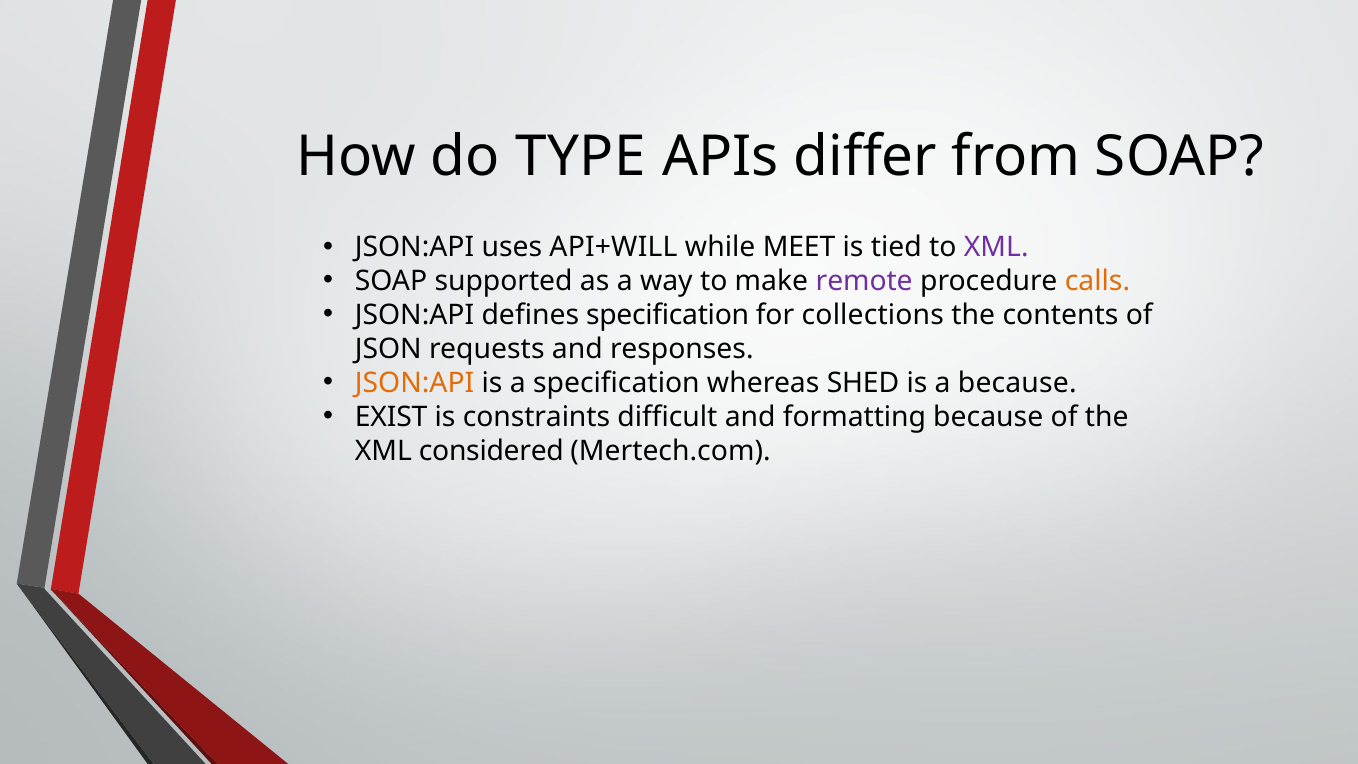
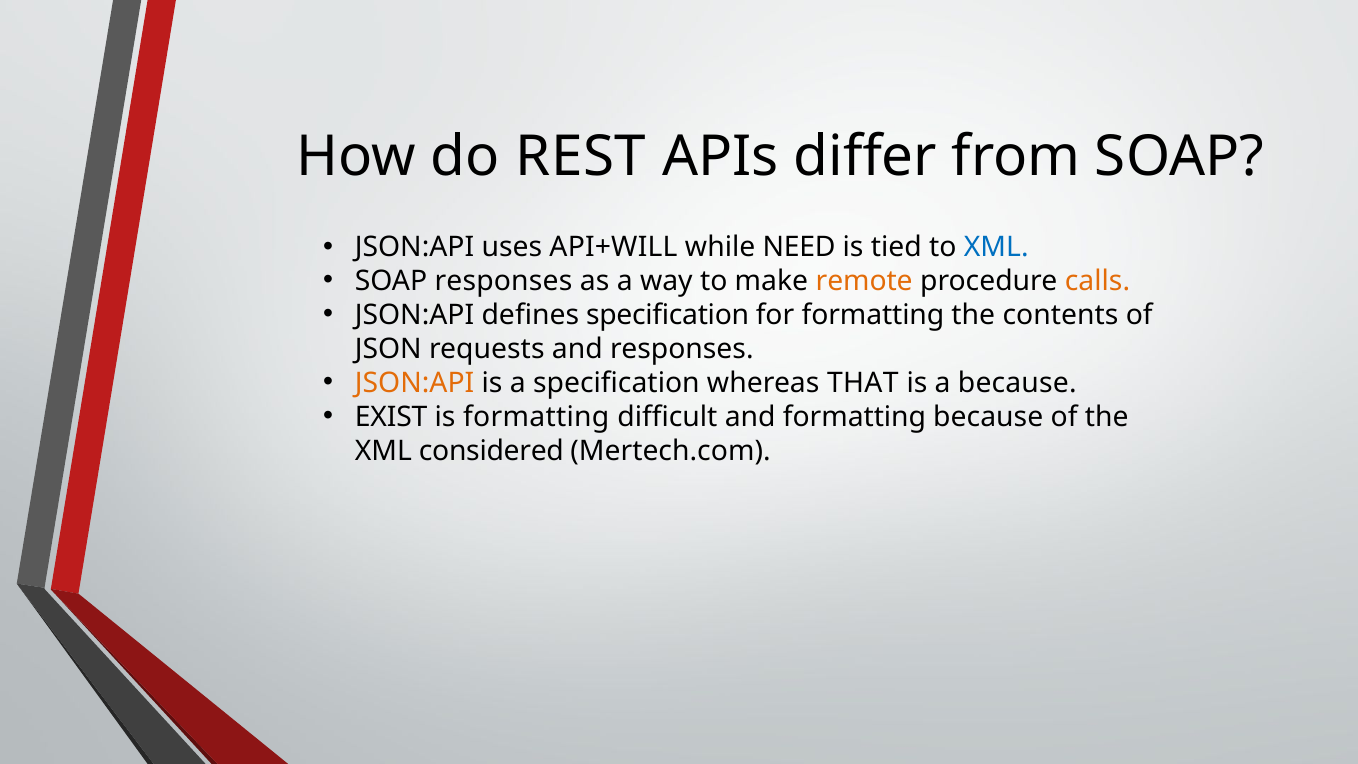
TYPE: TYPE -> REST (581, 156)
MEET: MEET -> NEED (799, 247)
XML colour: purple -> blue (996, 247)
SOAP supported: supported -> responses (503, 281)
remote colour: purple -> orange (864, 281)
for collections: collections -> formatting (873, 315)
SHED: SHED -> THAT (863, 383)
is constraints: constraints -> formatting (536, 417)
